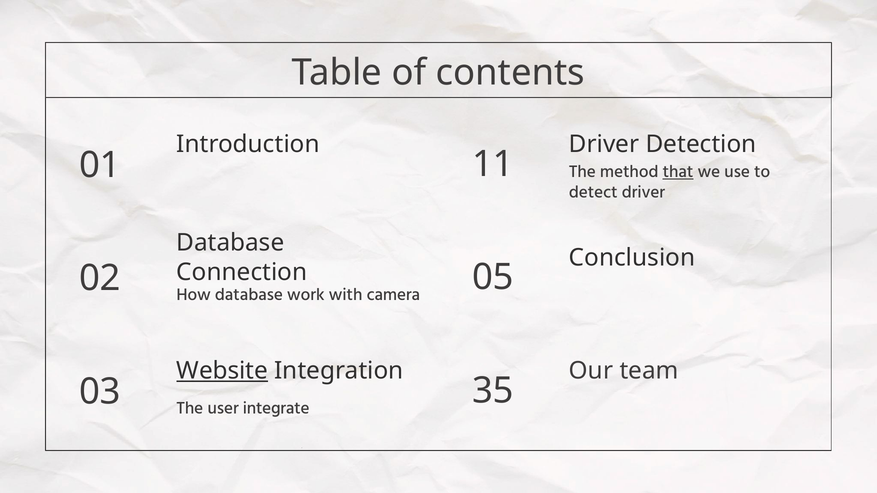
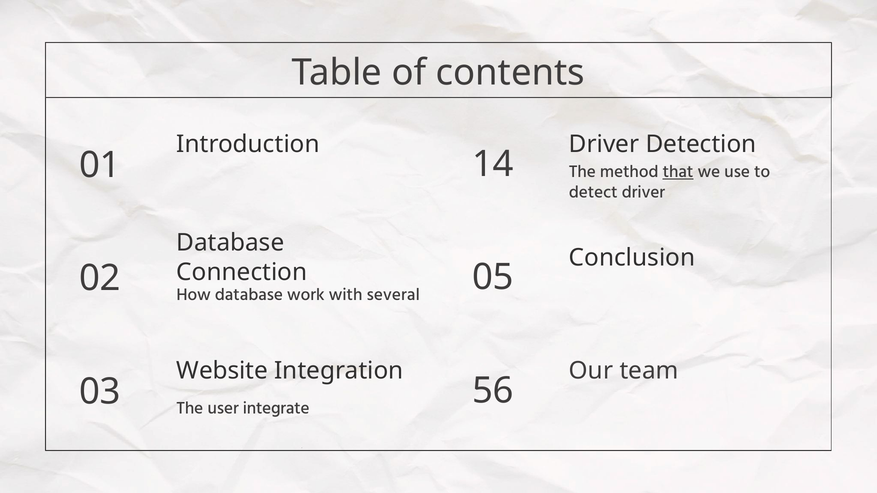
11: 11 -> 14 (493, 164)
camera: camera -> several (393, 295)
Website underline: present -> none (222, 371)
35: 35 -> 56 (493, 391)
